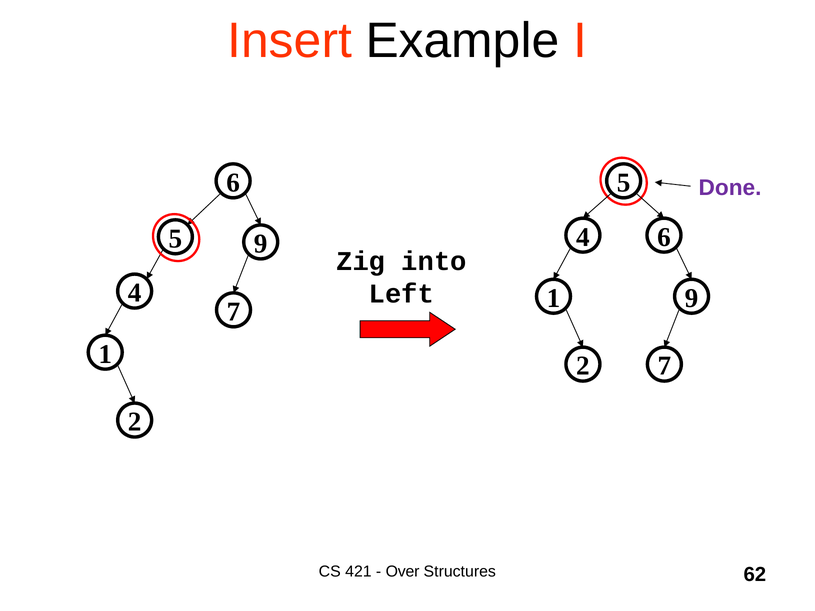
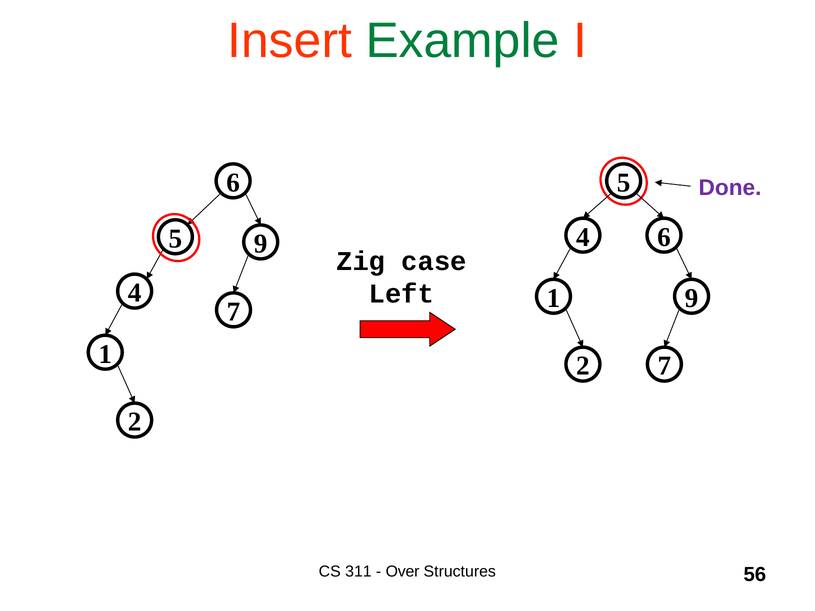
Example colour: black -> green (462, 41)
into: into -> case (434, 262)
421: 421 -> 311 (358, 572)
62: 62 -> 56 (755, 575)
